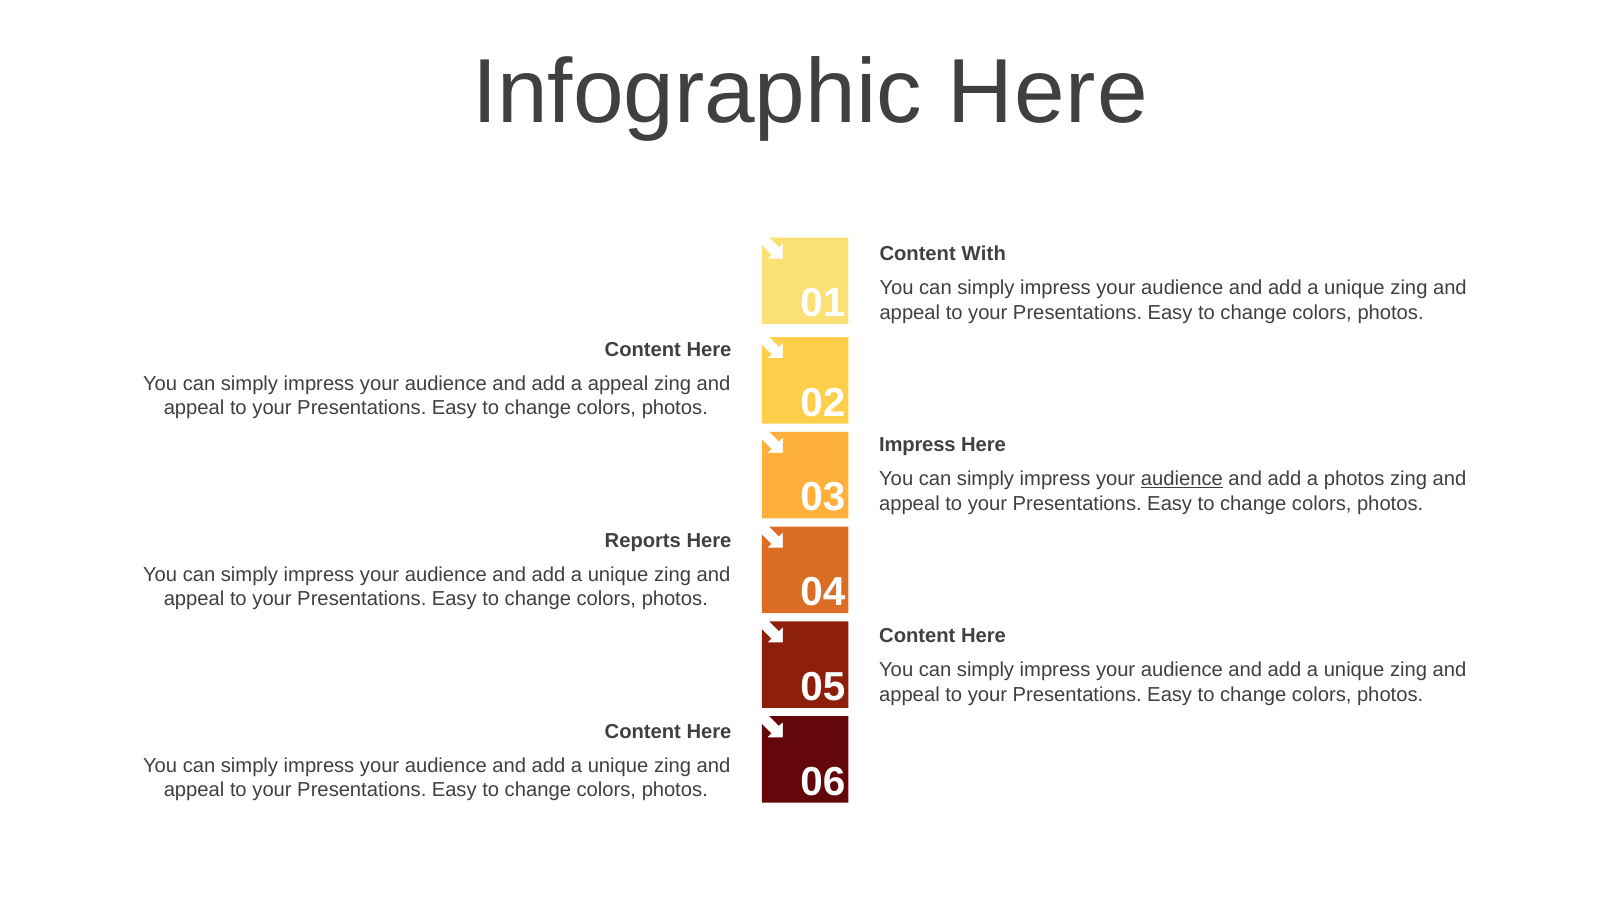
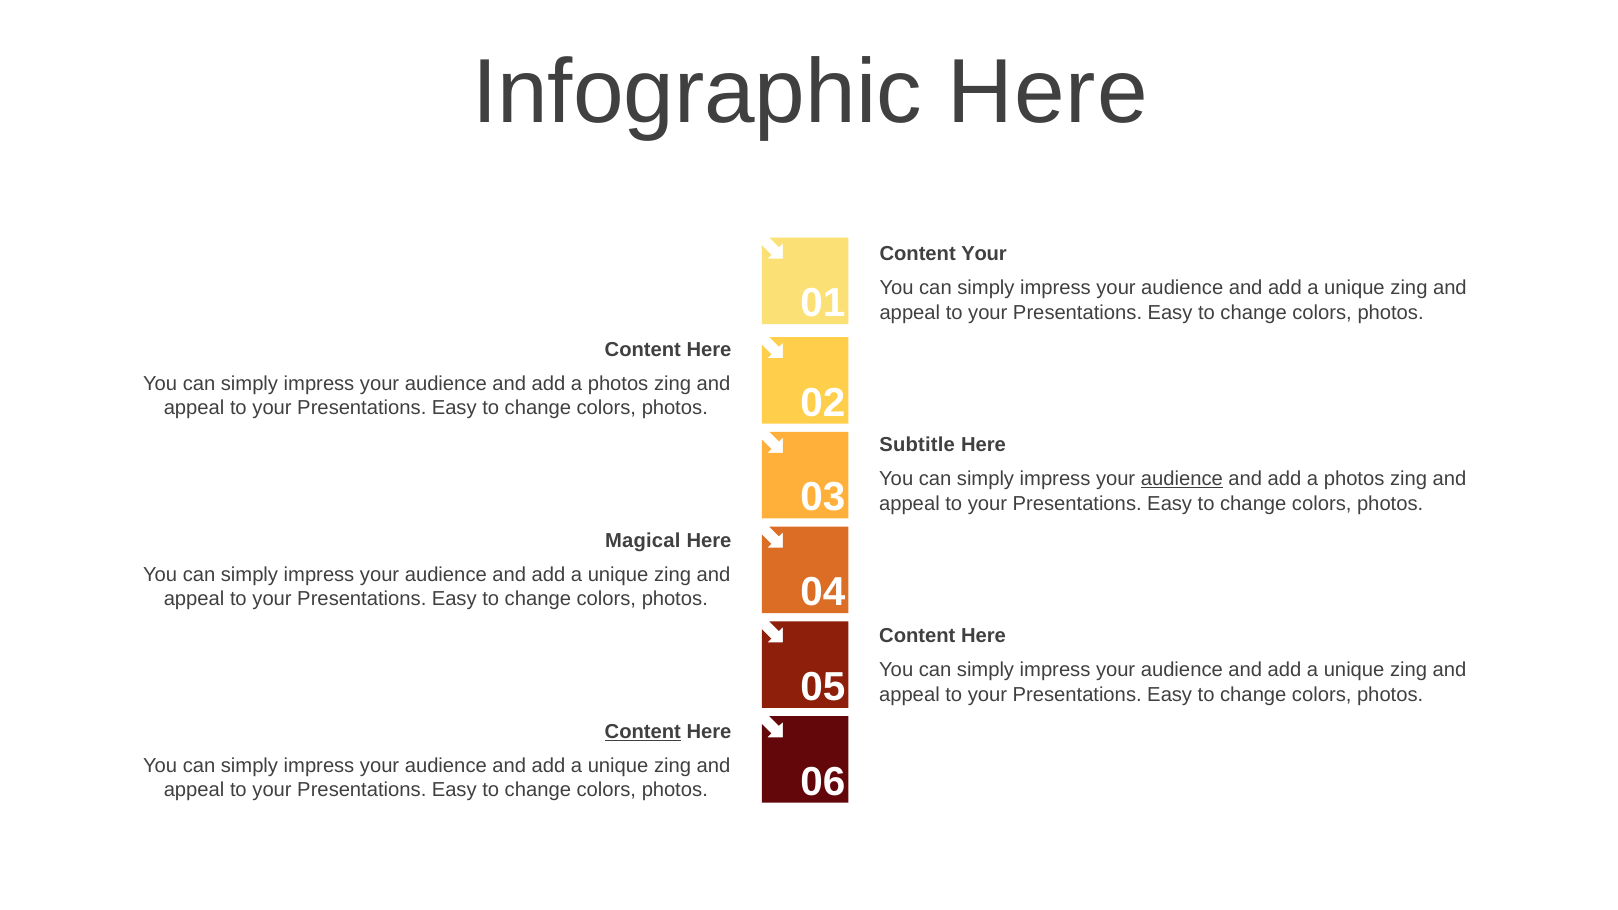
Content With: With -> Your (984, 254)
appeal: appeal -> photos (618, 384)
Impress: Impress -> Subtitle (917, 445)
Reports: Reports -> Magical (643, 541)
Content underline: none -> present (643, 732)
